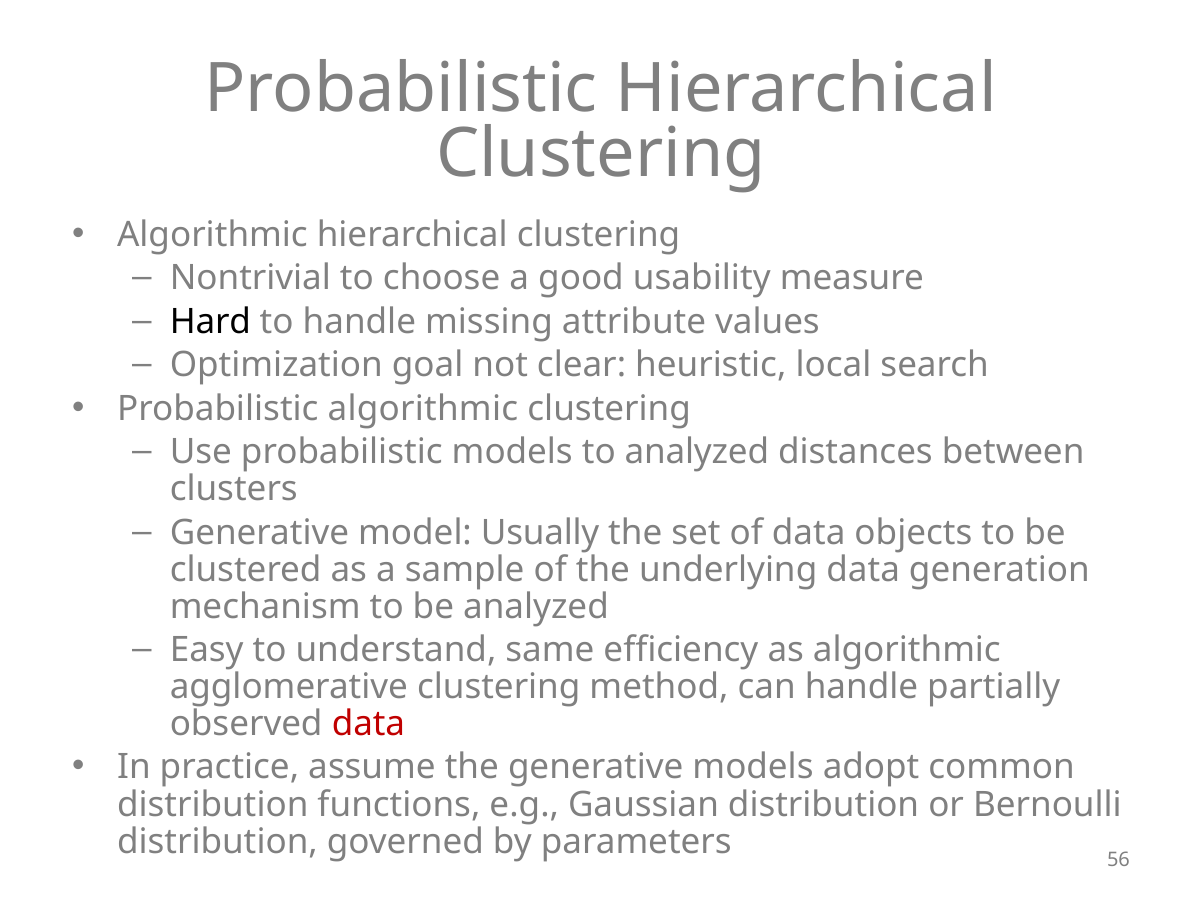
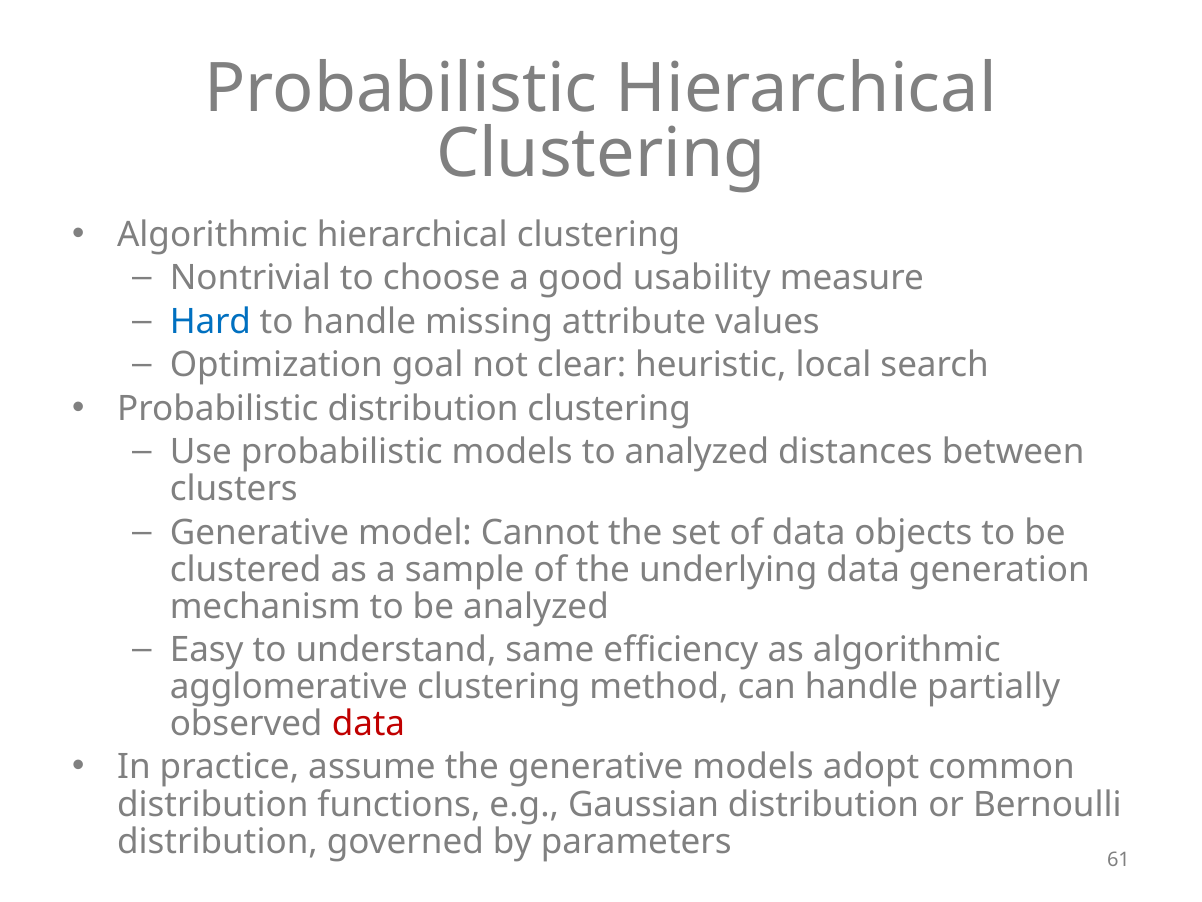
Hard colour: black -> blue (210, 322)
Probabilistic algorithmic: algorithmic -> distribution (423, 408)
Usually: Usually -> Cannot (540, 532)
56: 56 -> 61 (1118, 859)
